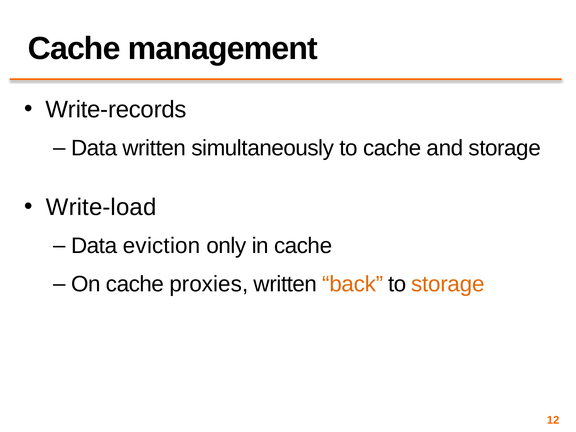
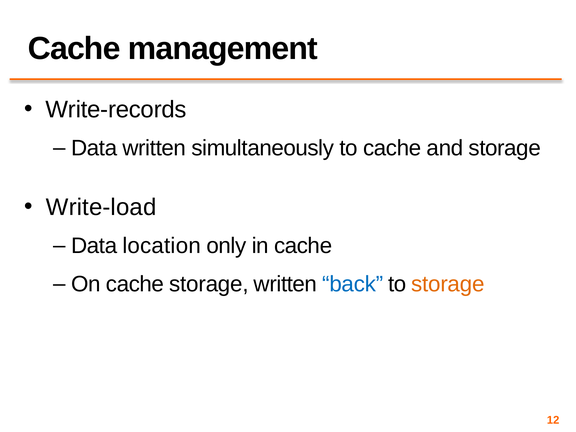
eviction: eviction -> location (162, 246)
cache proxies: proxies -> storage (209, 284)
back colour: orange -> blue (353, 284)
